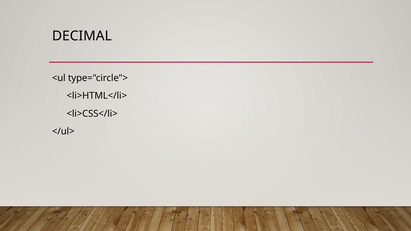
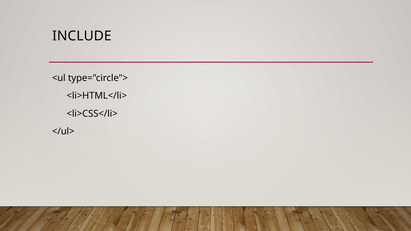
DECIMAL: DECIMAL -> INCLUDE (82, 36)
